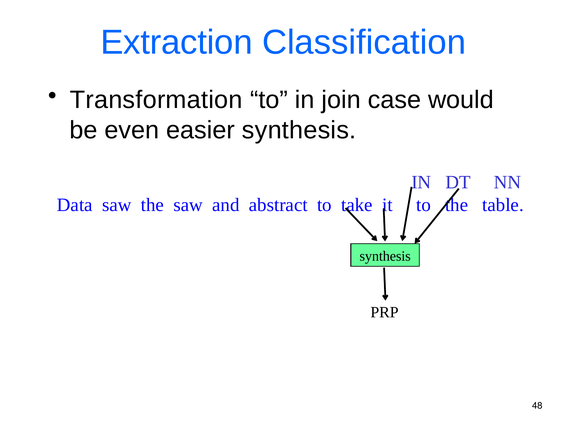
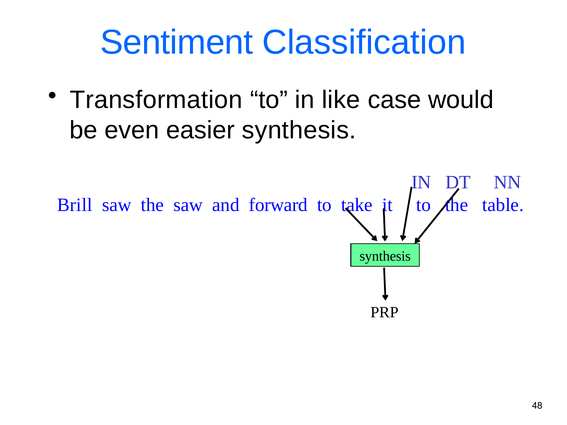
Extraction: Extraction -> Sentiment (177, 43)
join: join -> like (341, 100)
Data: Data -> Brill (75, 205)
abstract: abstract -> forward (278, 205)
